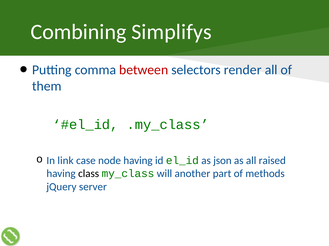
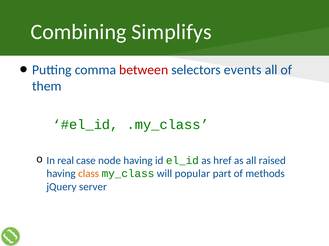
render: render -> events (243, 70)
link: link -> real (66, 161)
json: json -> href (222, 161)
class colour: black -> orange (89, 174)
another: another -> popular (192, 174)
